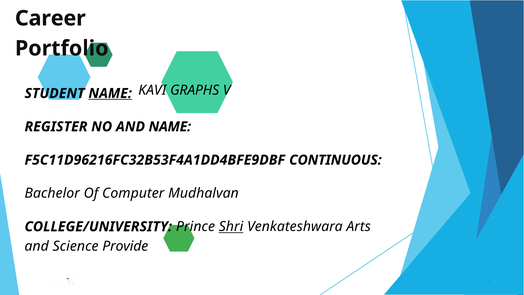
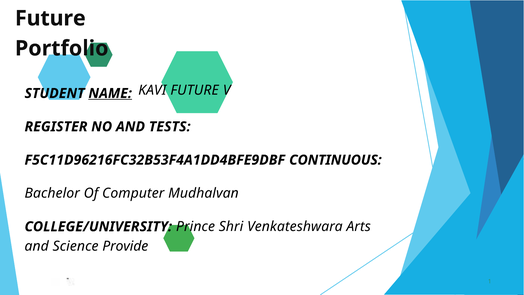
Career: Career -> Future (50, 18)
KAVI GRAPHS: GRAPHS -> FUTURE (195, 90)
AND NAME: NAME -> TESTS (170, 127)
Shri underline: present -> none (231, 226)
